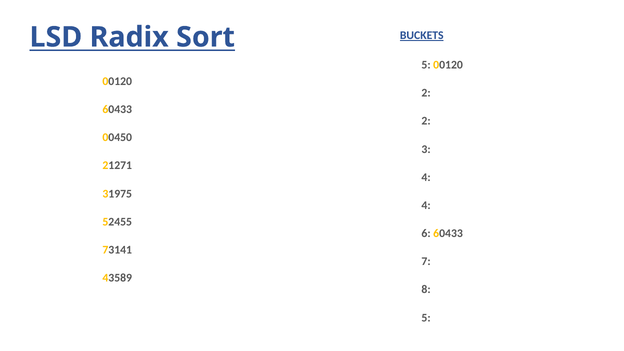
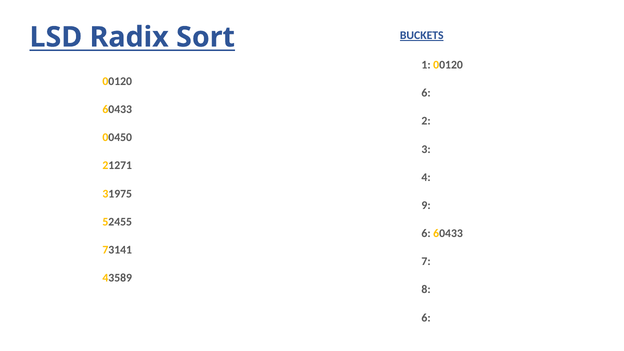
5: 5 -> 1 (426, 65)
2: 2 -> 6 (426, 93)
4: 4 -> 9 (426, 205)
5: 5 -> 6 (426, 318)
